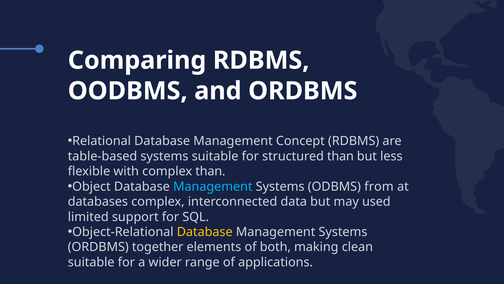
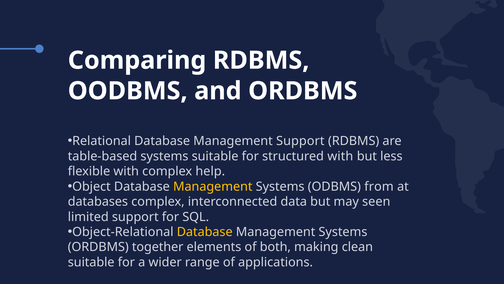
Management Concept: Concept -> Support (300, 141)
structured than: than -> with (340, 156)
complex than: than -> help (210, 171)
Management colour: light blue -> yellow (213, 186)
used: used -> seen (376, 201)
